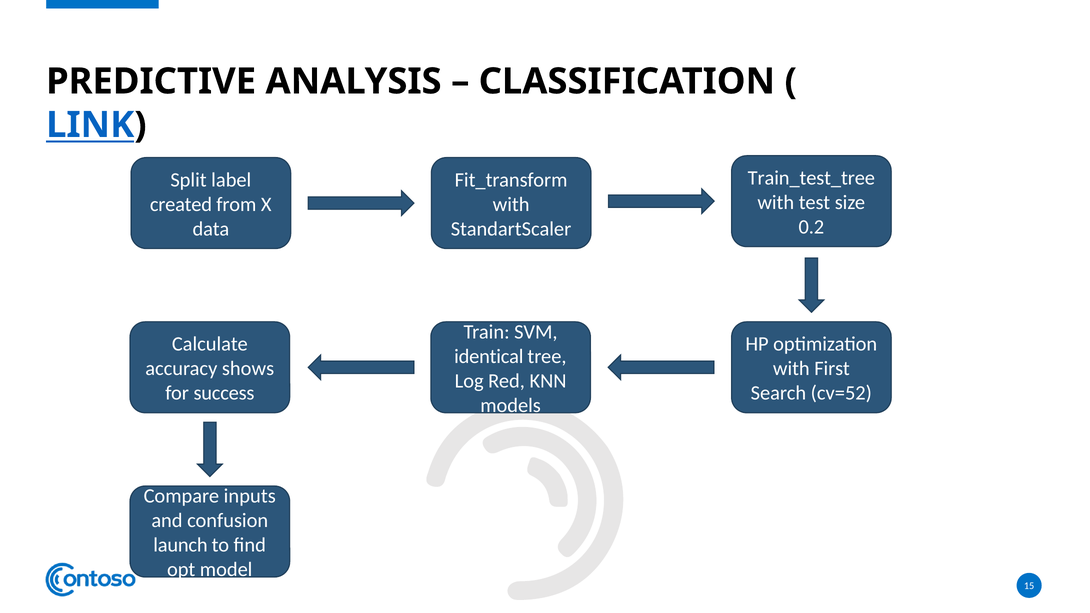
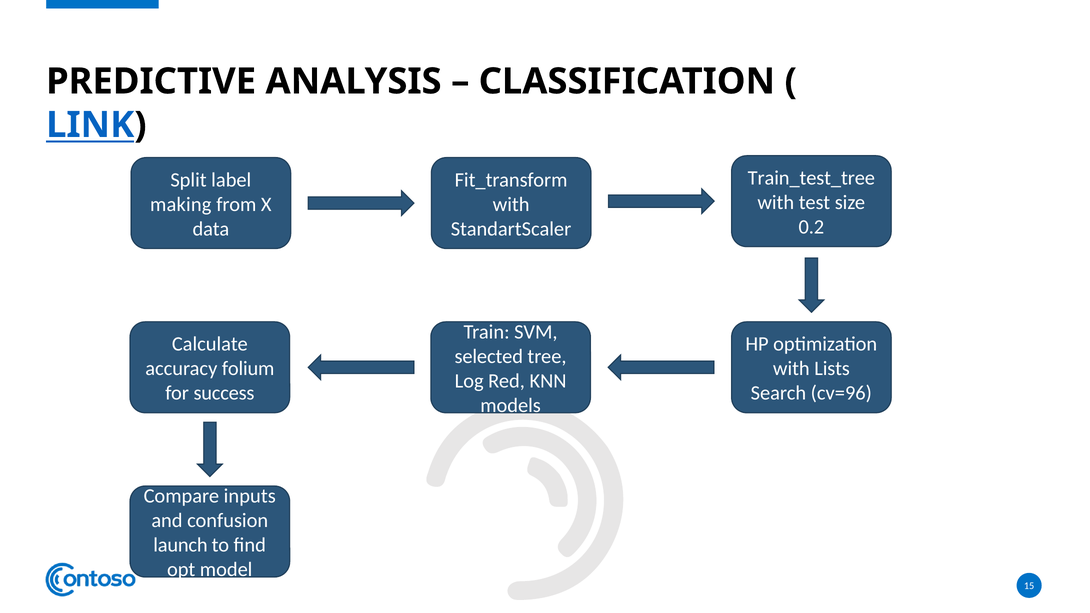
created: created -> making (181, 204)
identical: identical -> selected (489, 356)
shows: shows -> folium (248, 369)
First: First -> Lists (832, 369)
cv=52: cv=52 -> cv=96 (841, 393)
